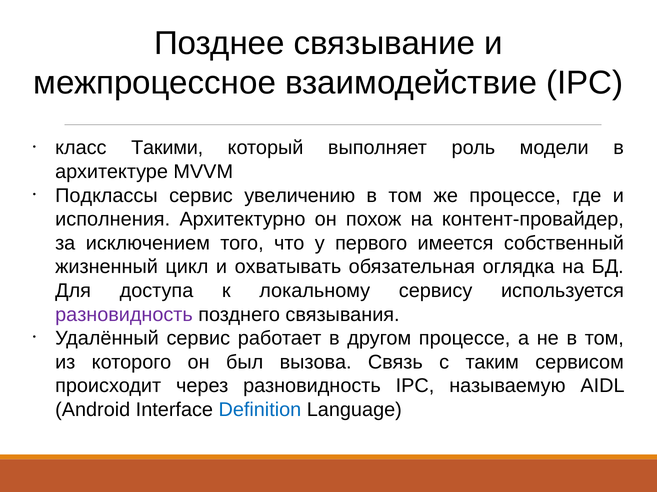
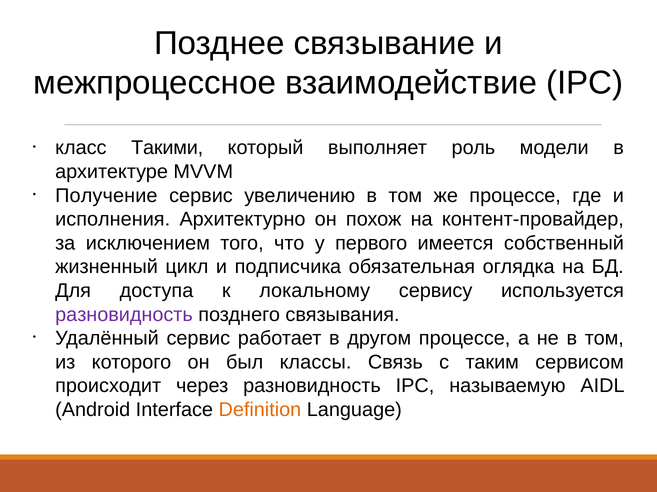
Подклассы: Подклассы -> Получение (106, 196)
охватывать: охватывать -> подписчика (288, 267)
вызова: вызова -> классы (316, 363)
Definition colour: blue -> orange (260, 410)
